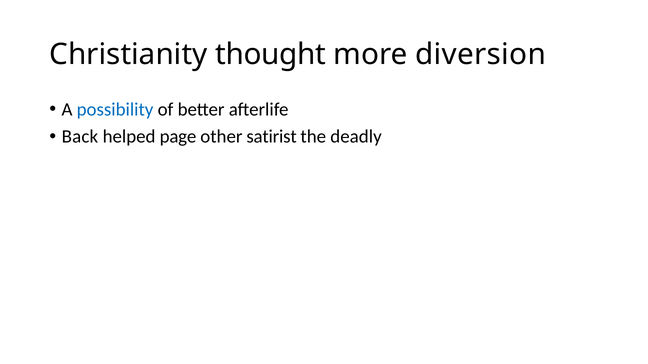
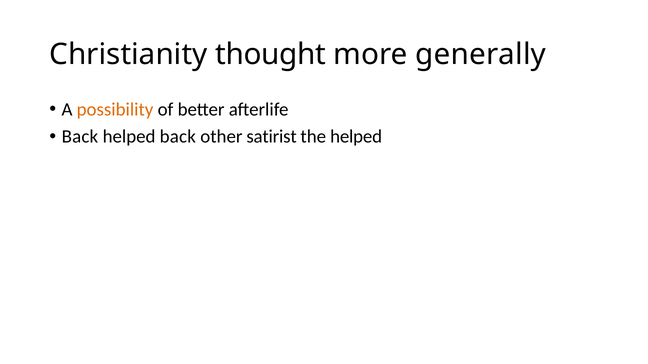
diversion: diversion -> generally (481, 54)
possibility colour: blue -> orange (115, 110)
helped page: page -> back (178, 137)
the deadly: deadly -> helped (356, 137)
